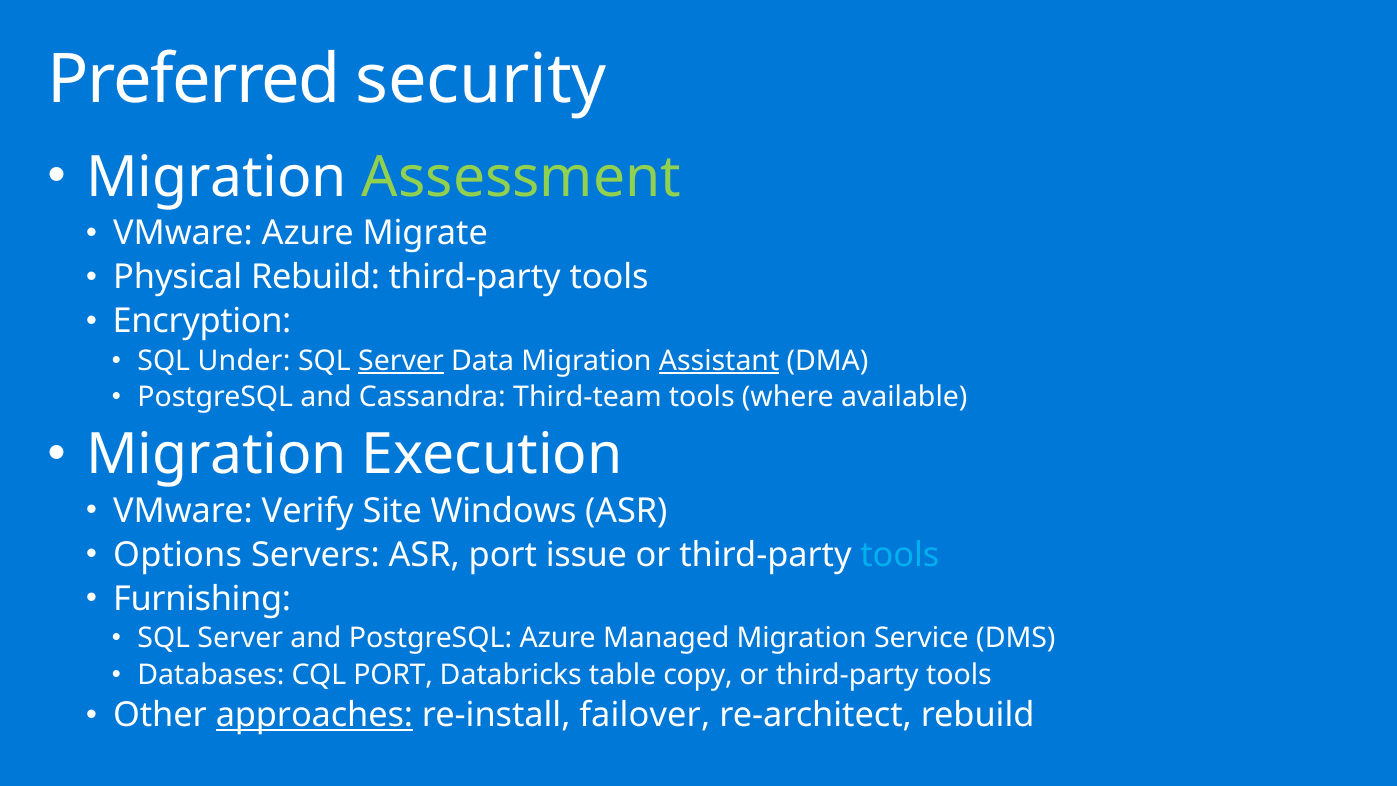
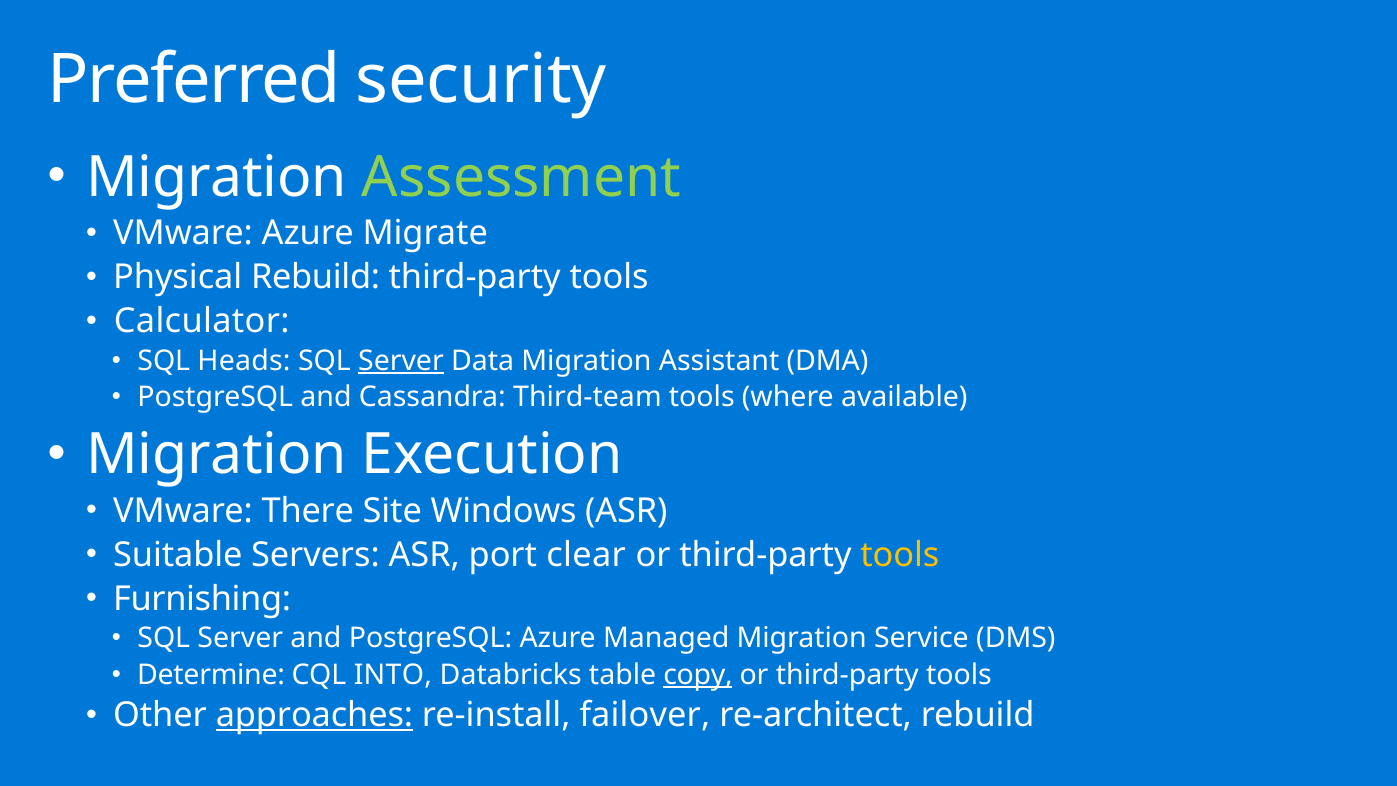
Encryption: Encryption -> Calculator (202, 321)
Under: Under -> Heads (244, 361)
Assistant underline: present -> none (719, 361)
Verify: Verify -> There (308, 511)
Options: Options -> Suitable (178, 555)
issue: issue -> clear (586, 555)
tools colour: light blue -> yellow (900, 555)
Databases: Databases -> Determine (211, 675)
CQL PORT: PORT -> INTO (393, 675)
copy underline: none -> present (698, 675)
